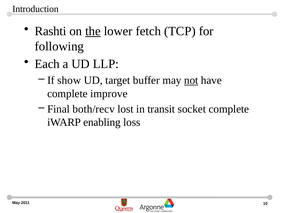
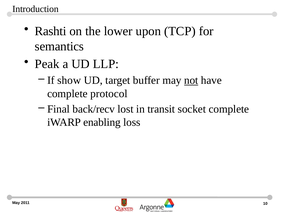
the underline: present -> none (93, 31)
fetch: fetch -> upon (148, 31)
following: following -> semantics (59, 46)
Each: Each -> Peak (47, 64)
improve: improve -> protocol (109, 94)
both/recv: both/recv -> back/recv (94, 109)
